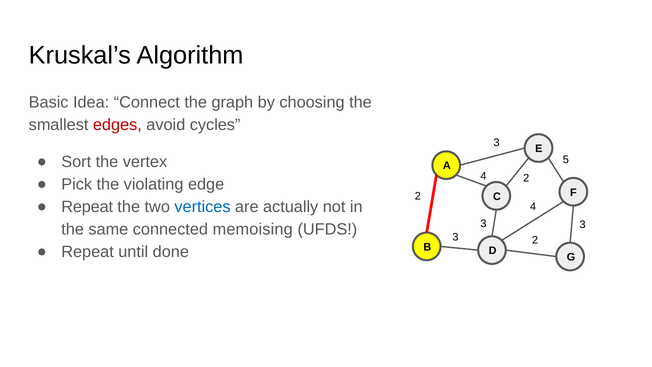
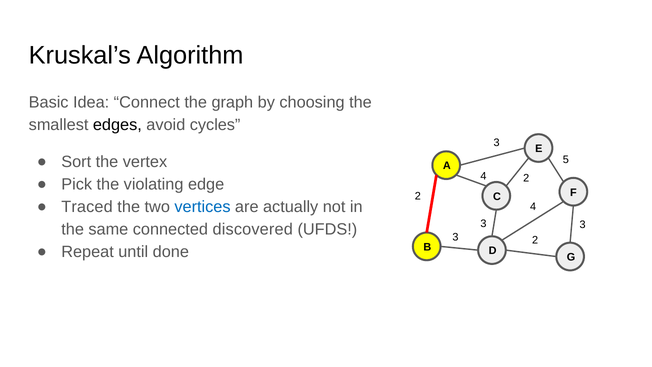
edges colour: red -> black (117, 125)
Repeat: Repeat -> Traced (87, 207)
memoising: memoising -> discovered (253, 229)
